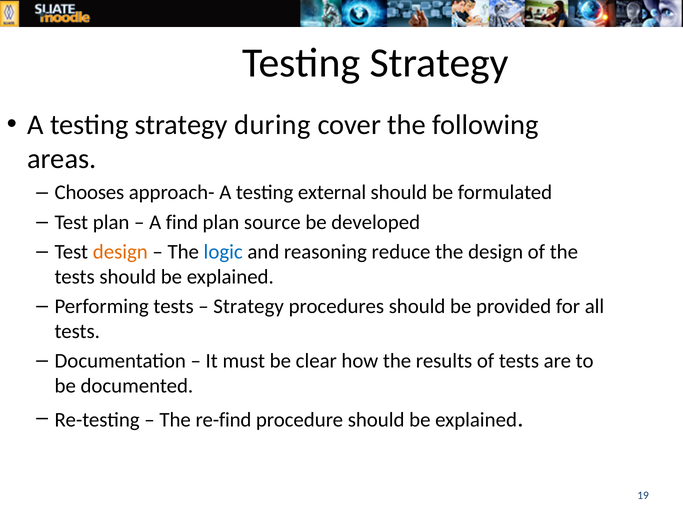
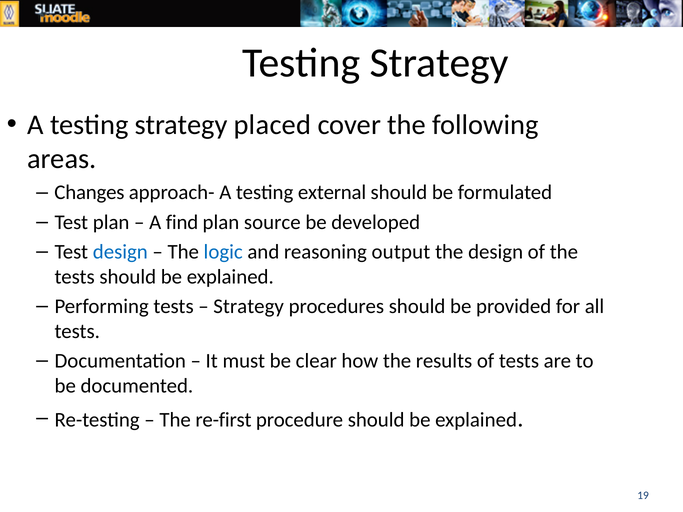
during: during -> placed (272, 125)
Chooses: Chooses -> Changes (89, 193)
design colour: orange -> blue (120, 252)
reduce: reduce -> output (401, 252)
re-find: re-find -> re-first (223, 420)
